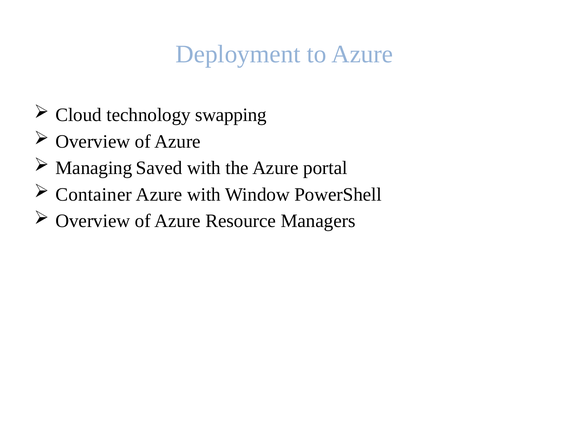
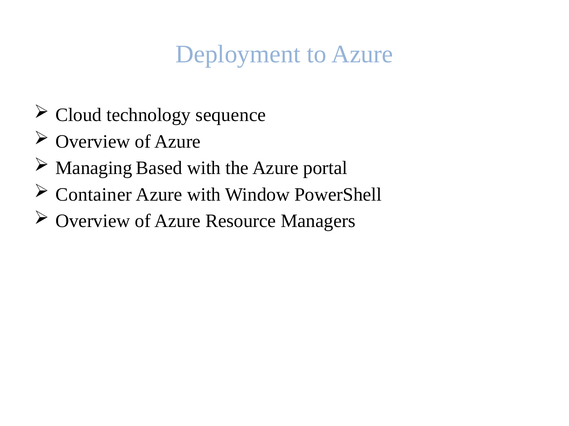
swapping: swapping -> sequence (231, 115)
Saved: Saved -> Based (159, 168)
